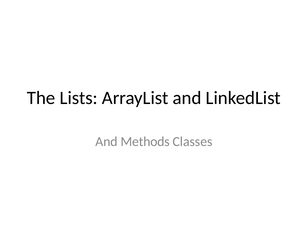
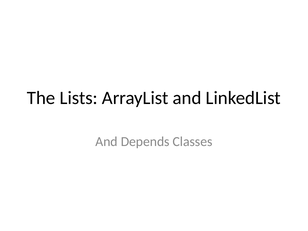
Methods: Methods -> Depends (145, 142)
